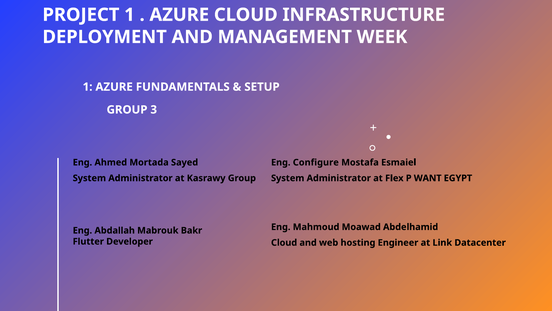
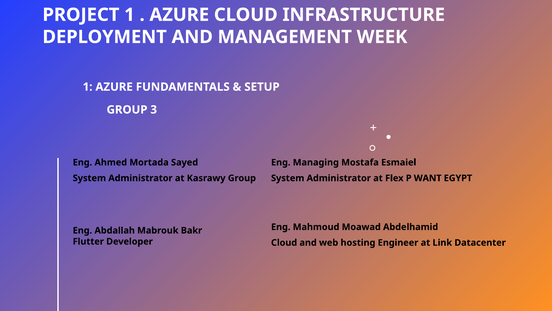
Configure: Configure -> Managing (316, 162)
